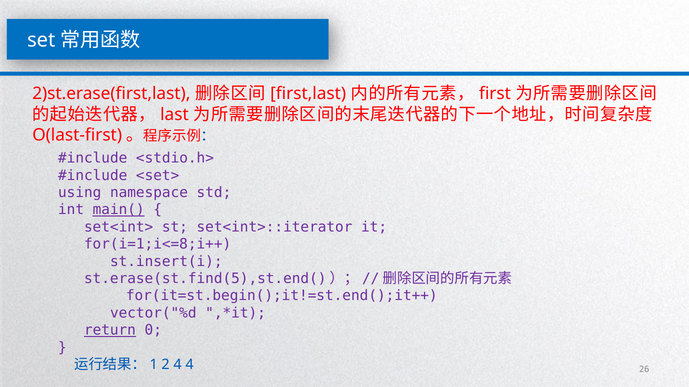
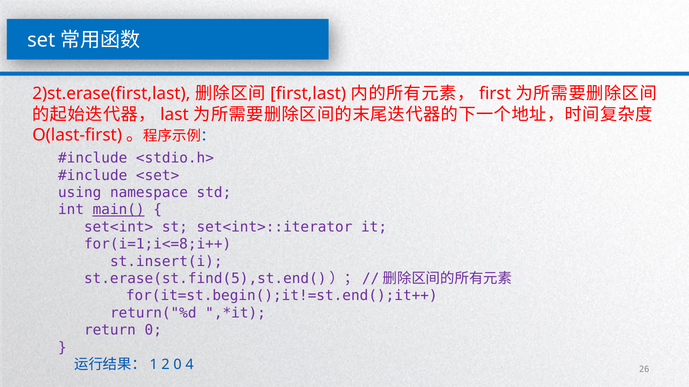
vector("%d: vector("%d -> return("%d (153, 313)
return underline: present -> none (110, 331)
2 4: 4 -> 0 (178, 365)
